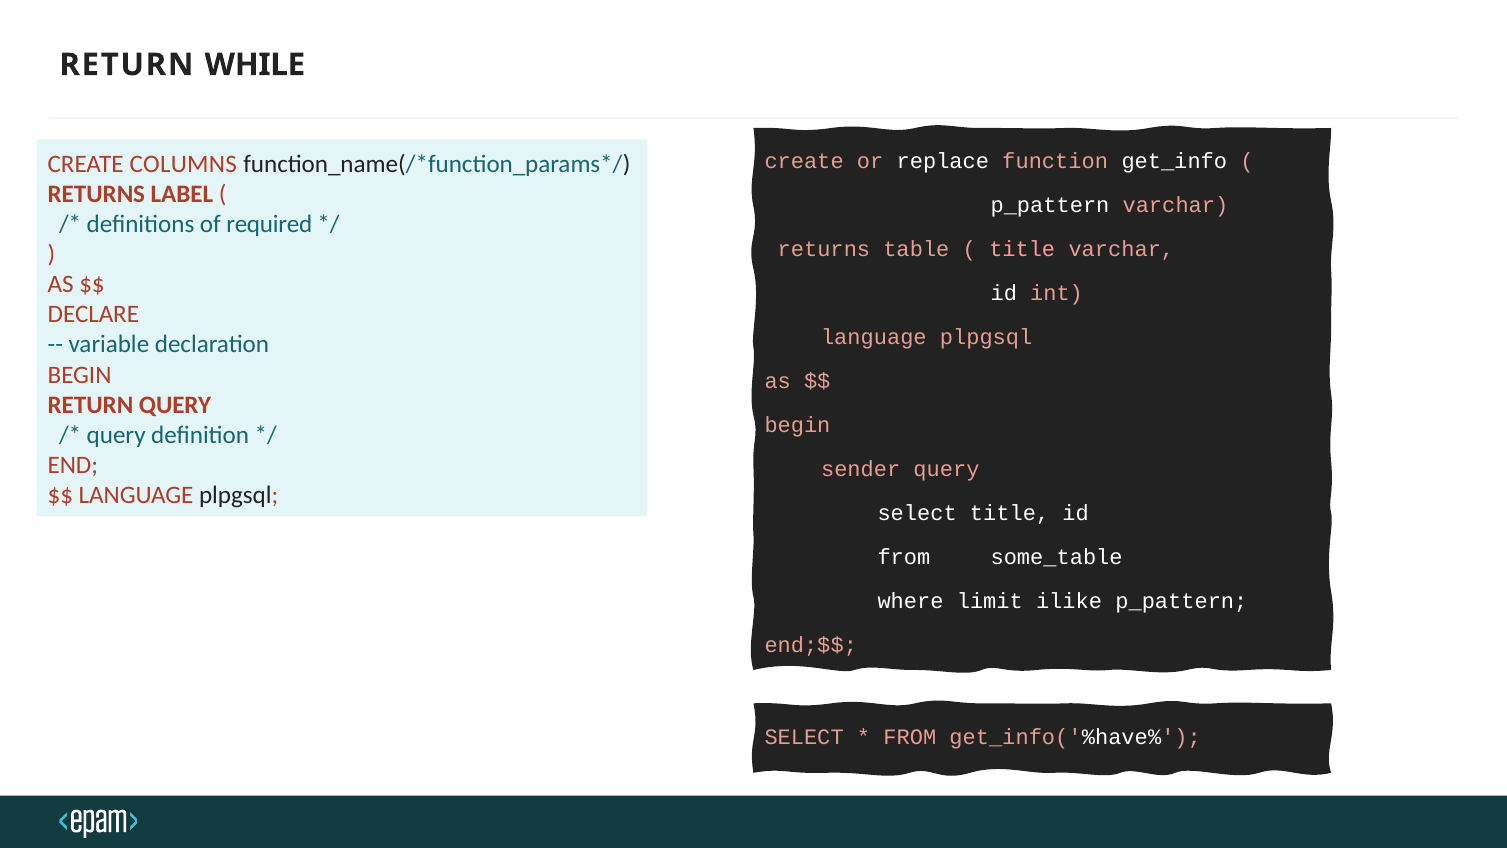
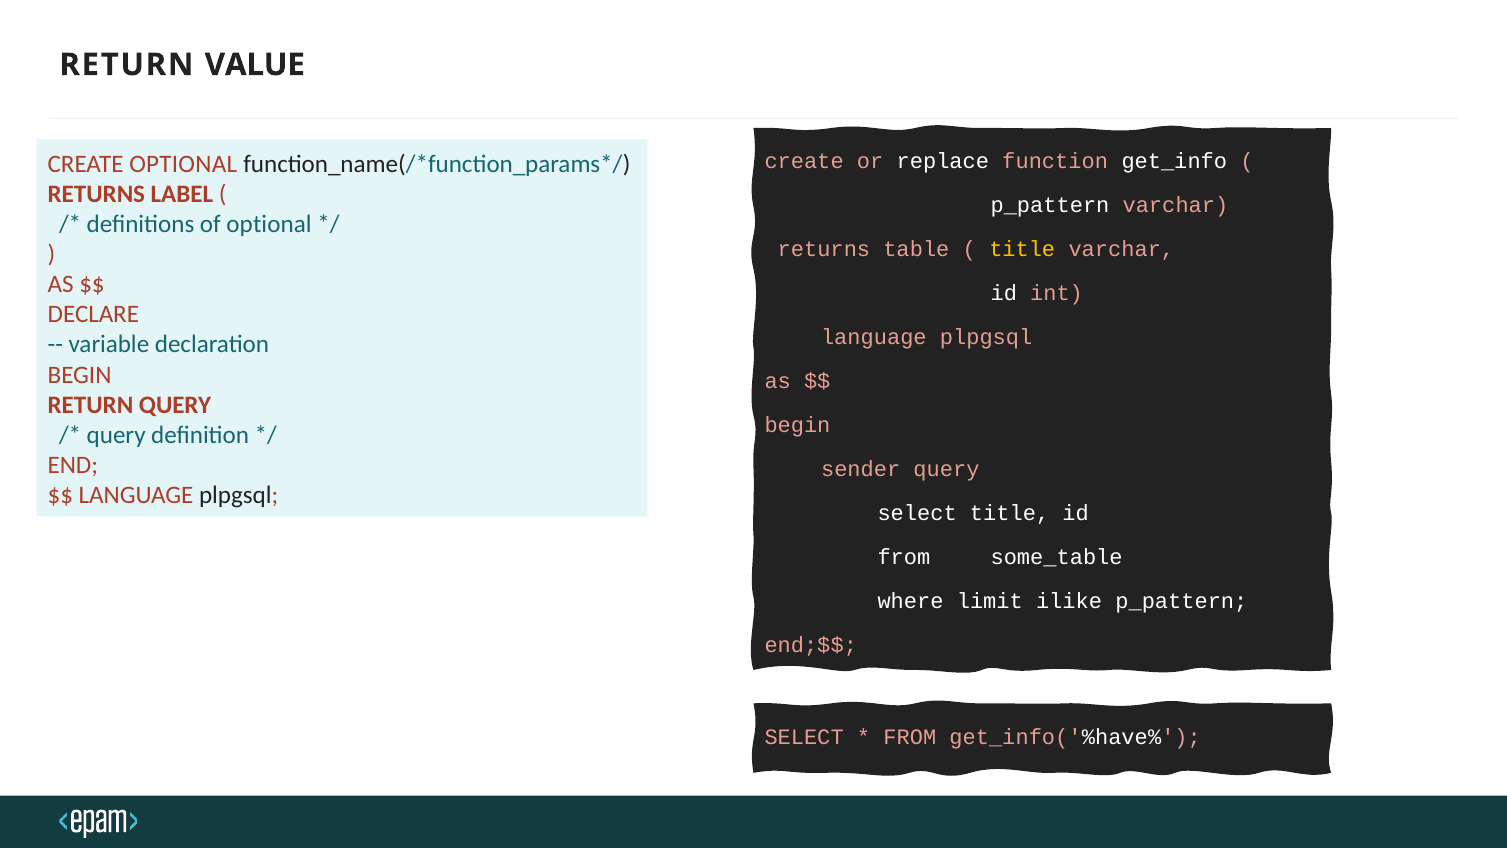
WHILE: WHILE -> VALUE (255, 65)
CREATE COLUMNS: COLUMNS -> OPTIONAL (183, 164)
of required: required -> optional (269, 224)
title colour: pink -> yellow (1022, 249)
